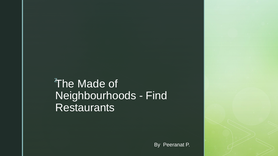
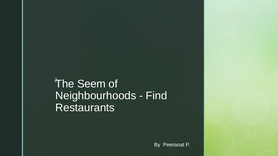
Made: Made -> Seem (92, 84)
